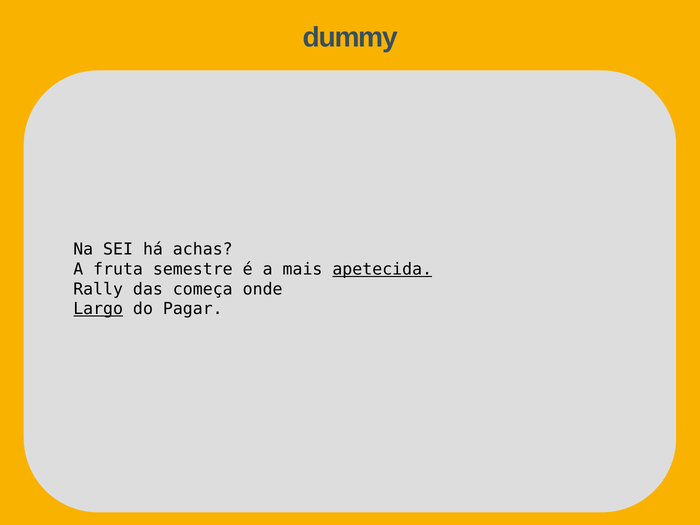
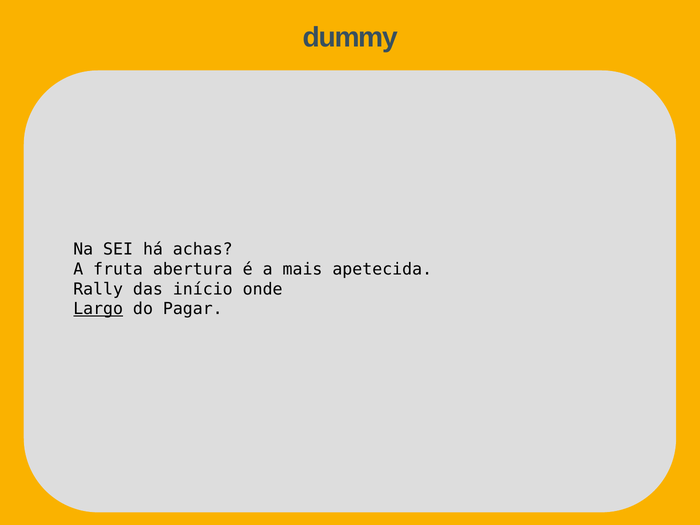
semestre: semestre -> abertura (193, 269)
apetecida underline: present -> none (382, 269)
começa: começa -> início (203, 289)
